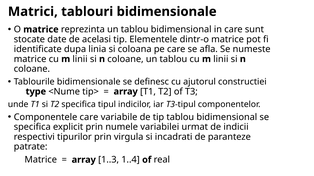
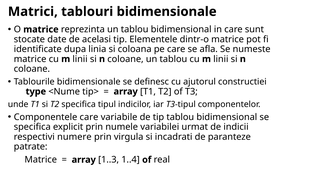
tipurilor: tipurilor -> numere (74, 137)
